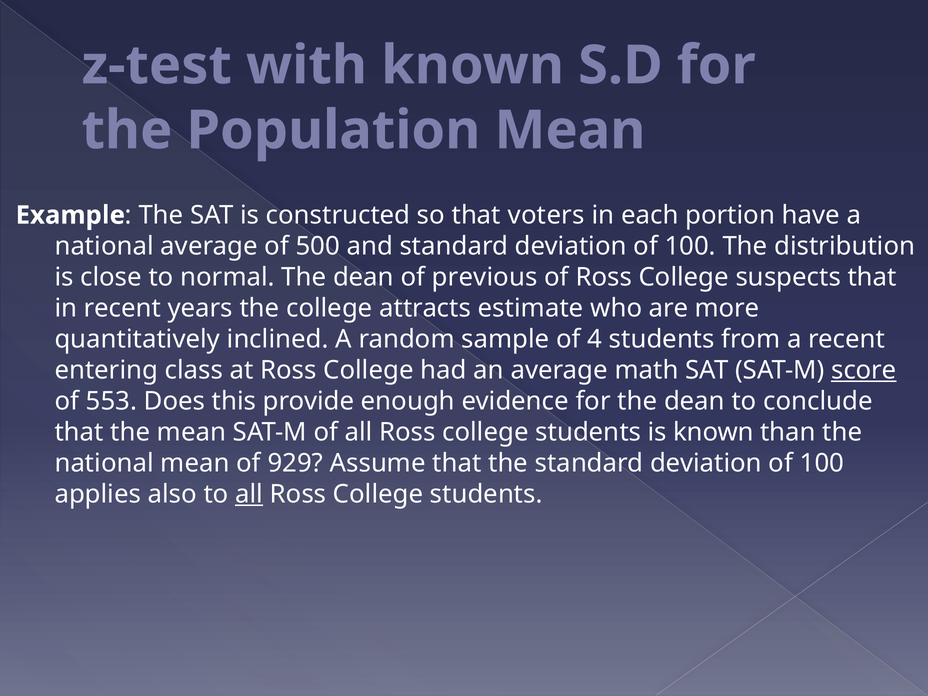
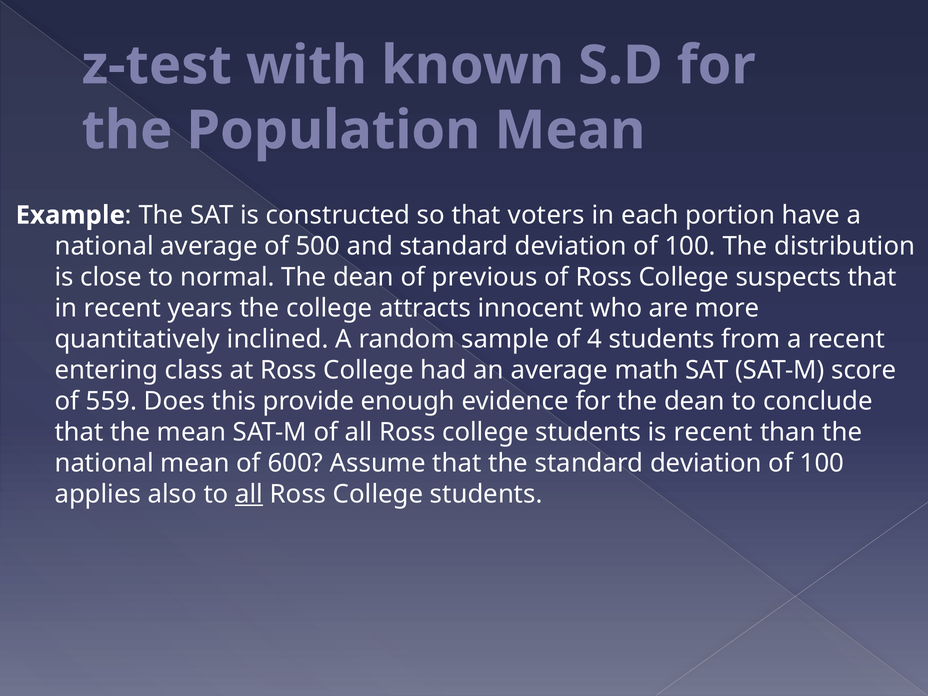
estimate: estimate -> innocent (531, 308)
score underline: present -> none (864, 370)
553: 553 -> 559 (111, 401)
is known: known -> recent (713, 432)
929: 929 -> 600 (295, 463)
